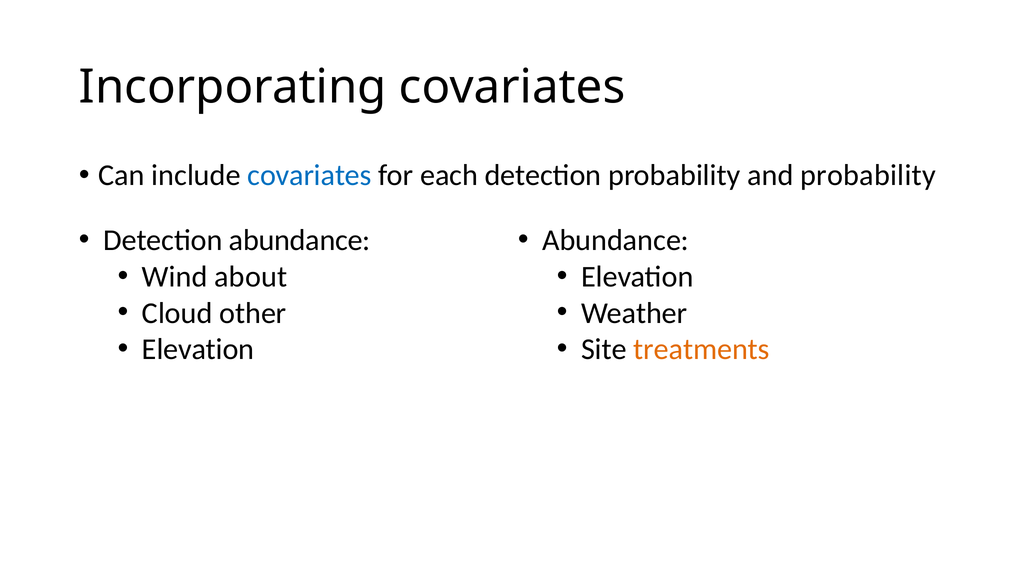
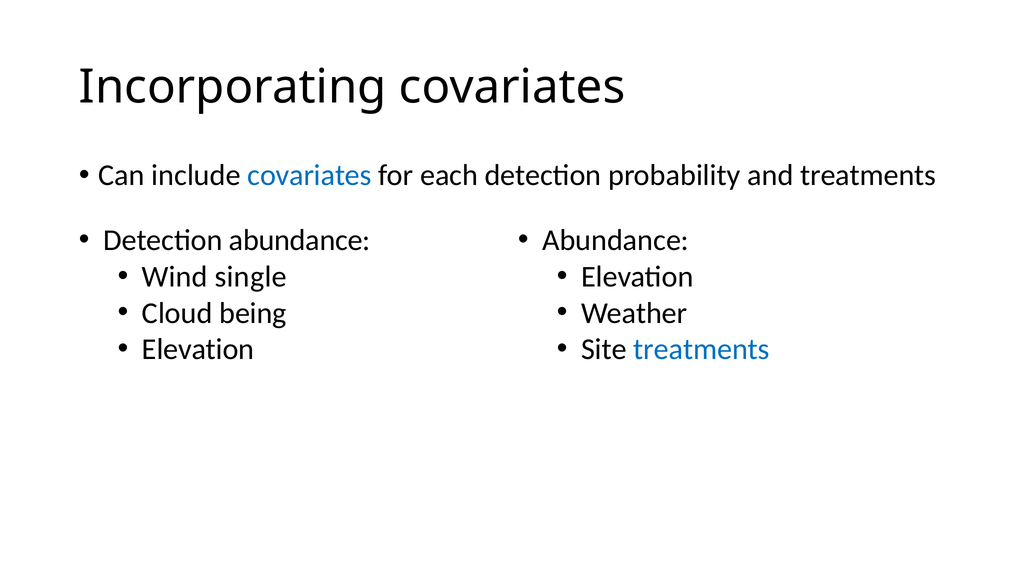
and probability: probability -> treatments (868, 175)
about: about -> single (251, 277)
other: other -> being (253, 313)
treatments colour: orange -> blue (702, 349)
